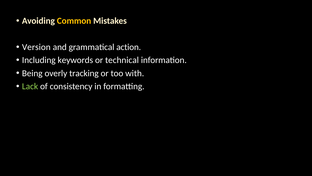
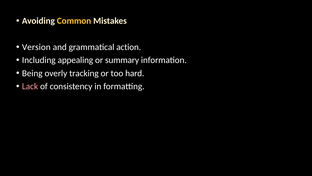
keywords: keywords -> appealing (75, 60)
technical: technical -> summary (122, 60)
with: with -> hard (135, 73)
Lack colour: light green -> pink (30, 86)
